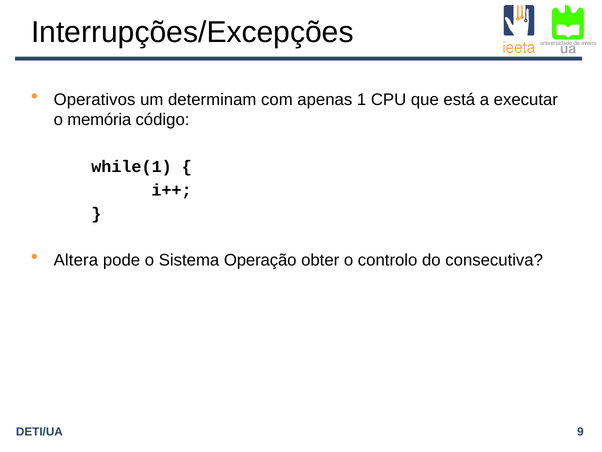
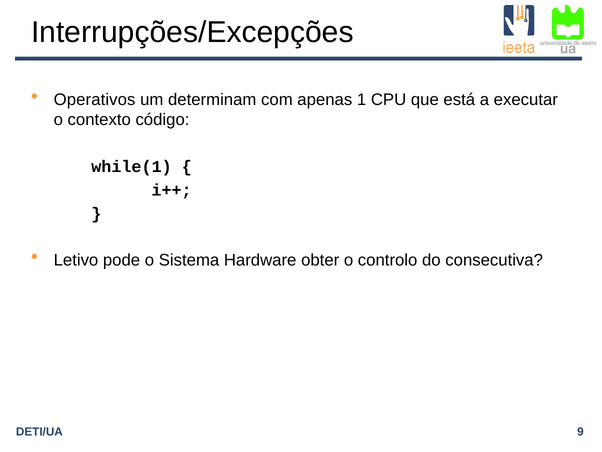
memória: memória -> contexto (99, 120)
Altera: Altera -> Letivo (76, 260)
Operação: Operação -> Hardware (260, 260)
